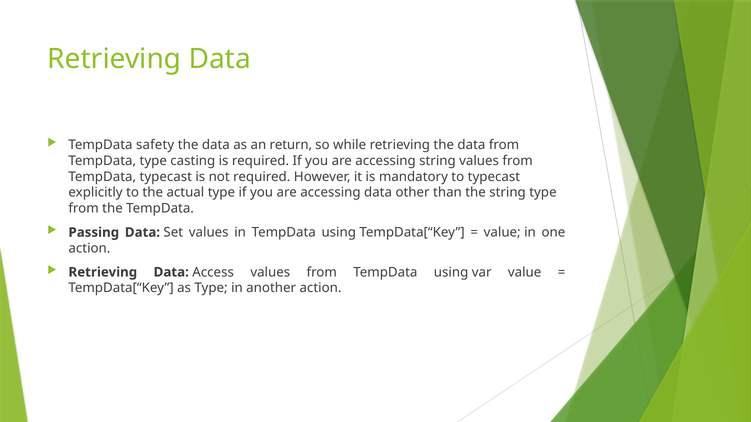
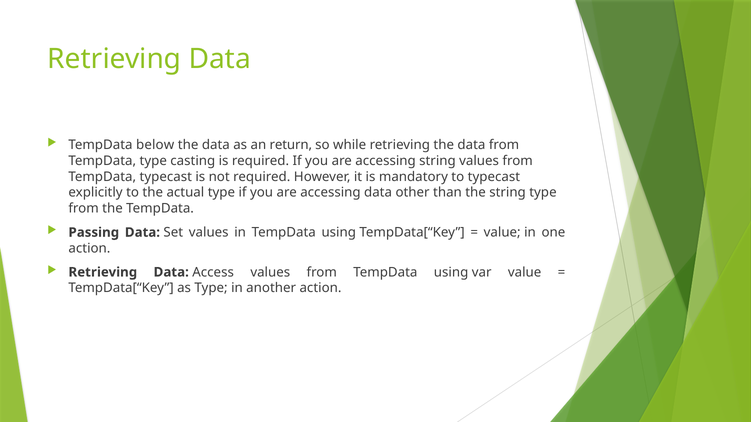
safety: safety -> below (155, 145)
